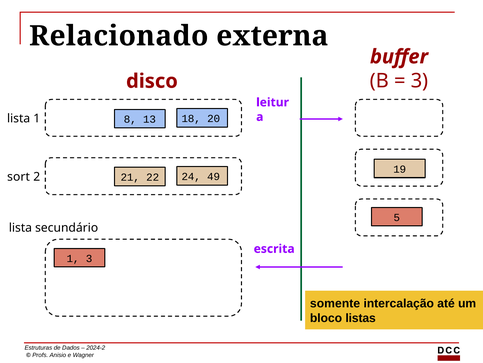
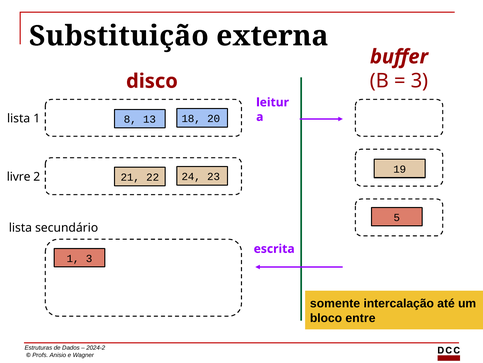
Relacionado: Relacionado -> Substituição (119, 36)
49: 49 -> 23 (214, 176)
sort: sort -> livre (19, 177)
listas: listas -> entre (360, 317)
